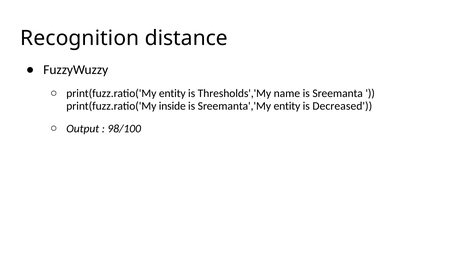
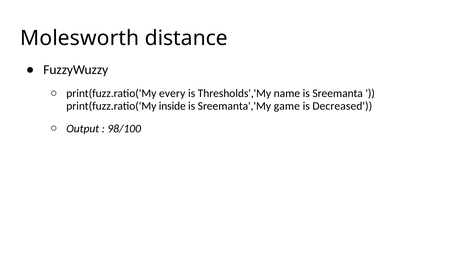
Recognition: Recognition -> Molesworth (80, 38)
print(fuzz.ratio('My entity: entity -> every (172, 93)
Sreemanta','My entity: entity -> game (287, 106)
